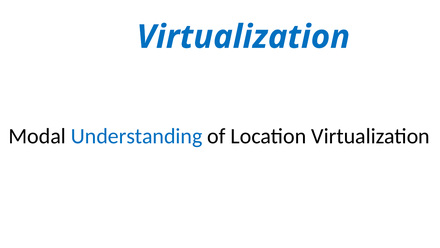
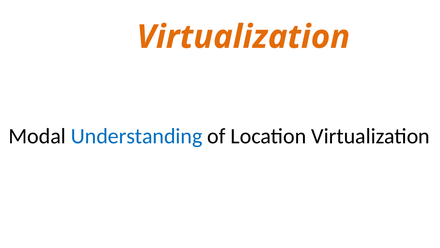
Virtualization colour: blue -> orange (243, 37)
